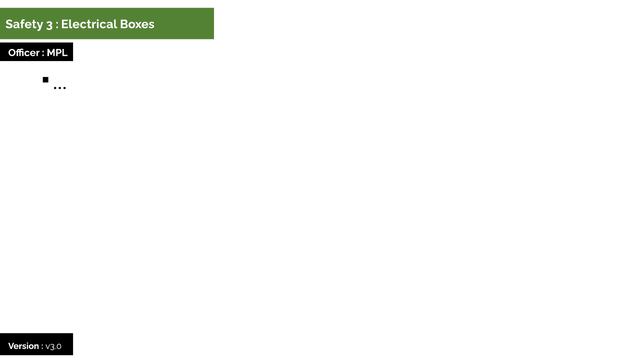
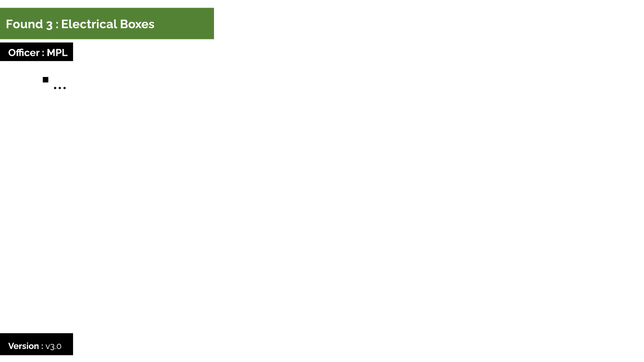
Safety: Safety -> Found (24, 24)
